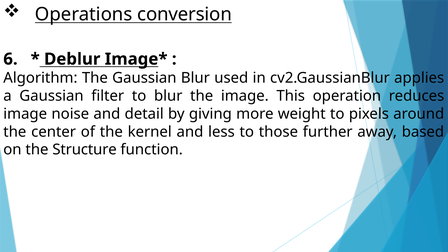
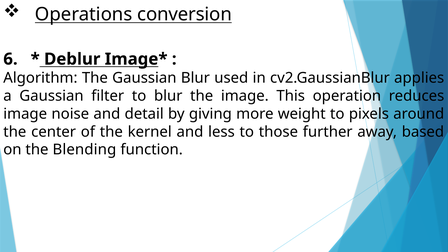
Structure: Structure -> Blending (84, 150)
